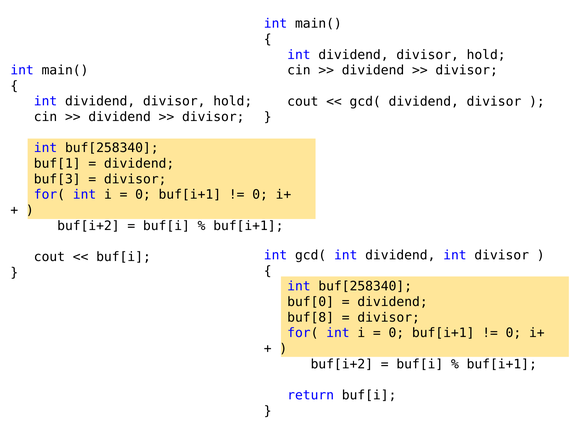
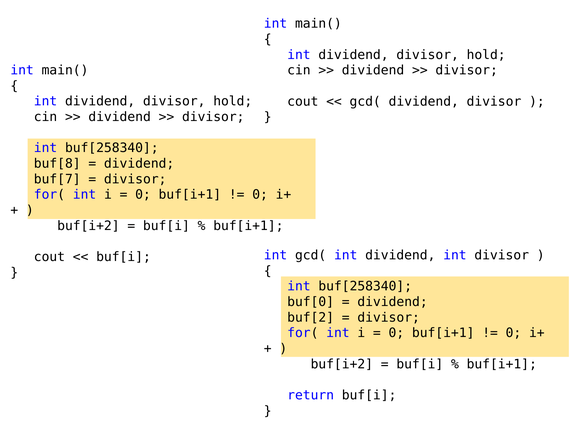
buf[1: buf[1 -> buf[8 (57, 164)
buf[3: buf[3 -> buf[7 (57, 179)
buf[8: buf[8 -> buf[2 (311, 318)
